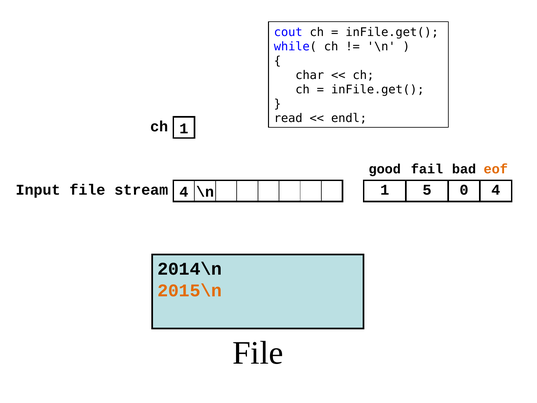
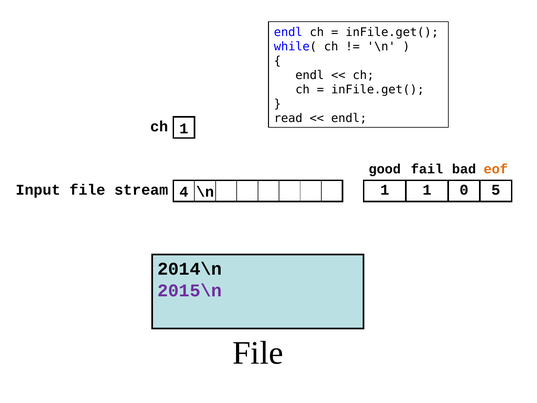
cout: cout -> endl (288, 32)
char: char -> endl (310, 75)
1 5: 5 -> 1 (427, 190)
0 4: 4 -> 5 (496, 190)
2015\n colour: orange -> purple (190, 290)
